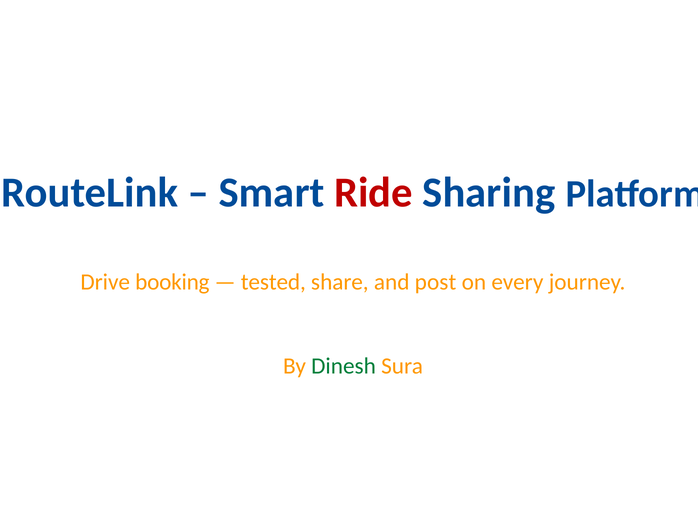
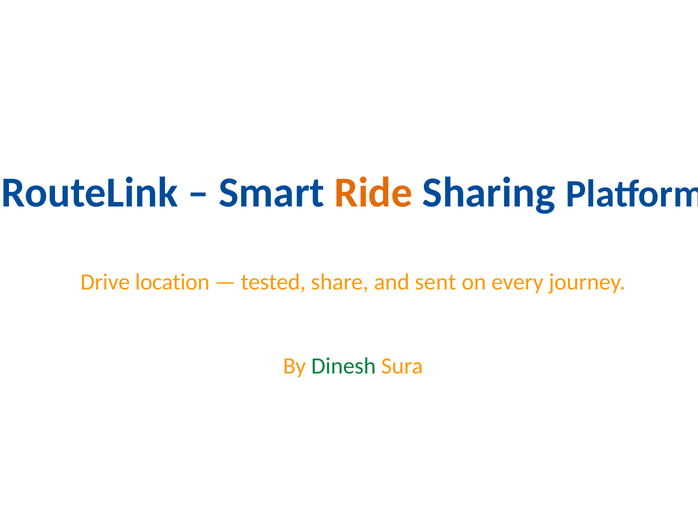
Ride colour: red -> orange (373, 193)
booking: booking -> location (172, 282)
post: post -> sent (435, 282)
